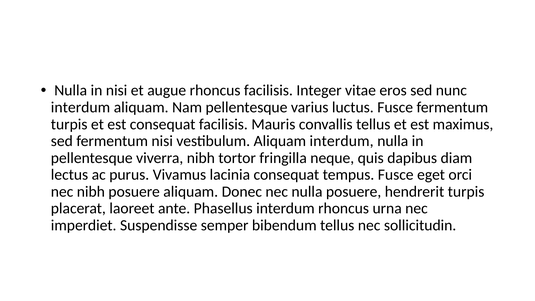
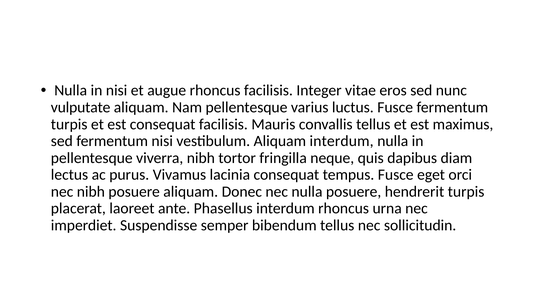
interdum: interdum -> vulputate (81, 107)
